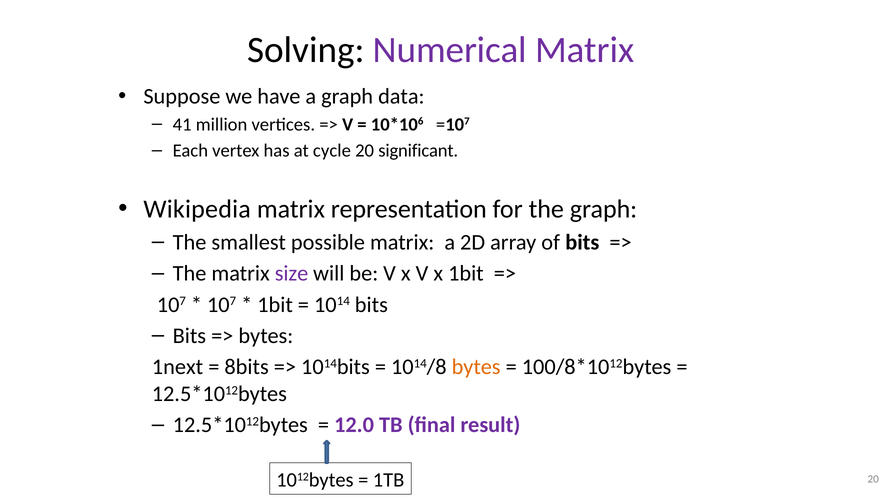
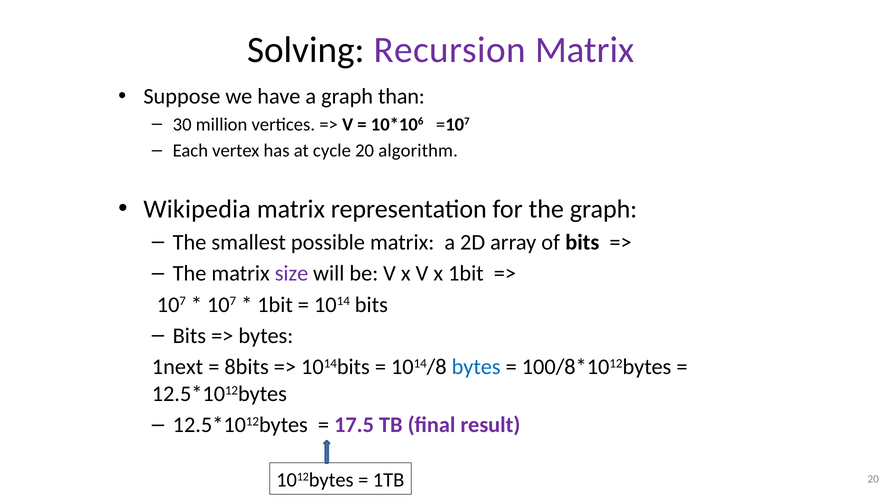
Numerical: Numerical -> Recursion (450, 50)
data: data -> than (401, 96)
41: 41 -> 30 (182, 124)
significant: significant -> algorithm (418, 151)
bytes colour: orange -> blue (476, 367)
12.0: 12.0 -> 17.5 (354, 425)
